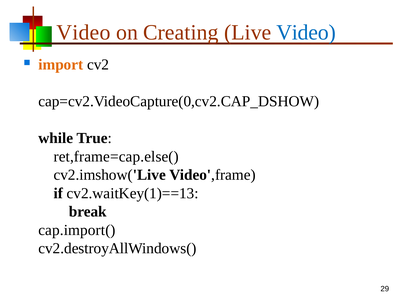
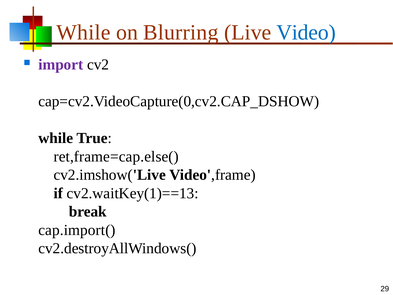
Video: Video -> While (83, 32)
Creating: Creating -> Blurring (181, 32)
import colour: orange -> purple (61, 65)
